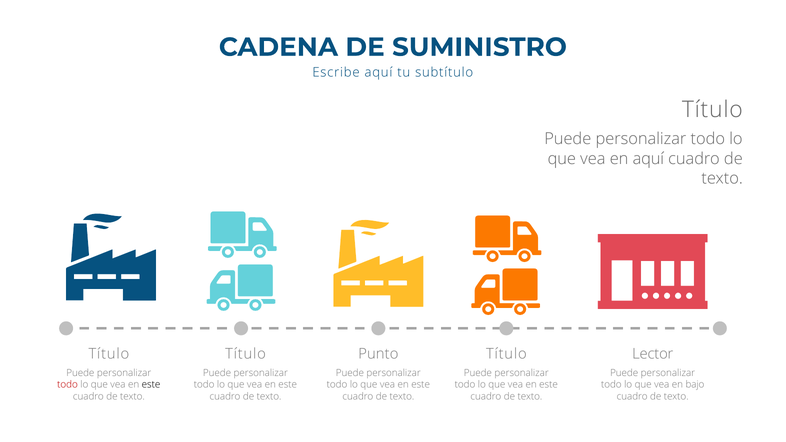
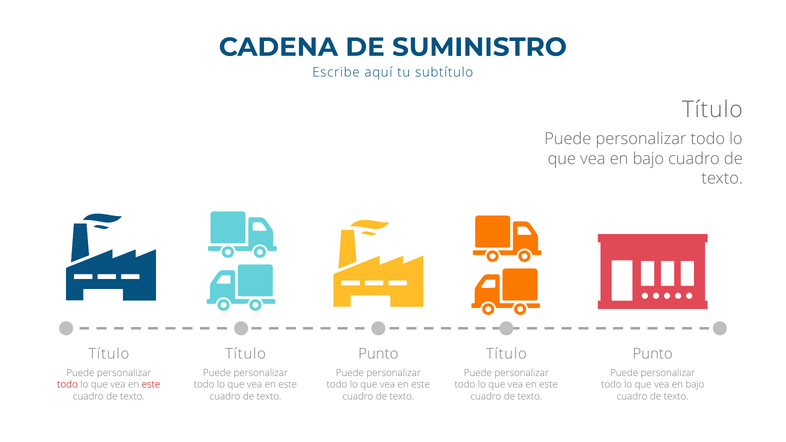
aquí: aquí -> bajo (648, 159)
Lector: Lector -> Punto (653, 354)
este colour: black -> red (151, 385)
